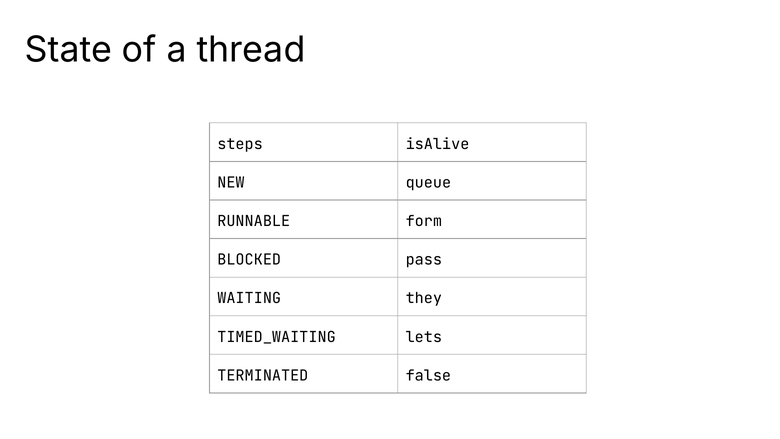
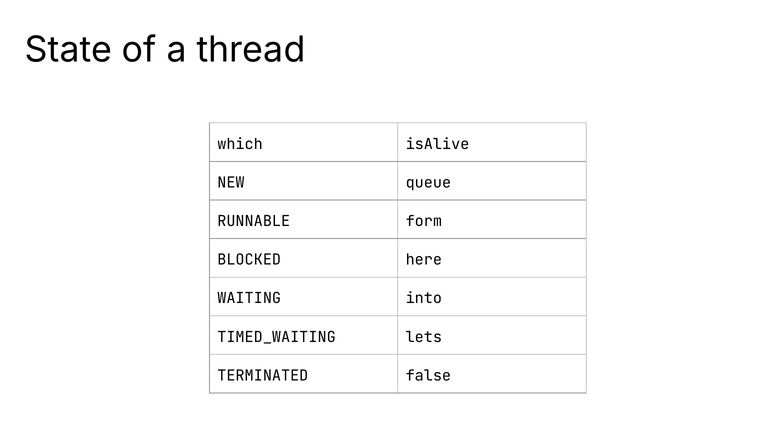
steps: steps -> which (240, 144)
pass: pass -> here (424, 260)
they: they -> into (424, 298)
